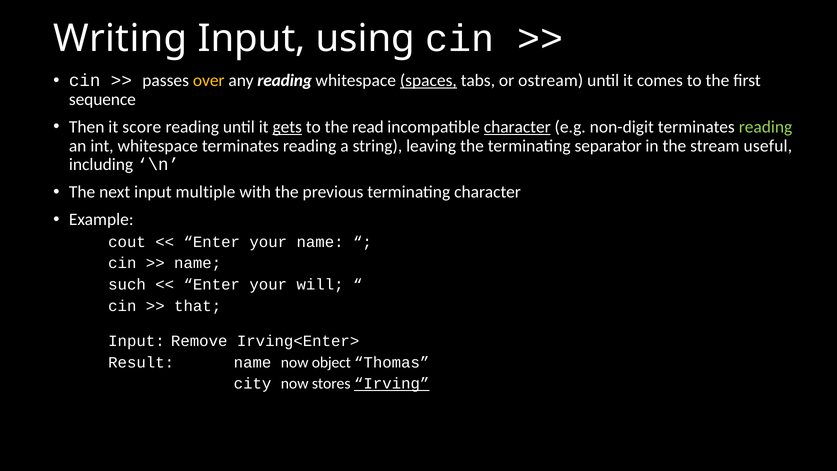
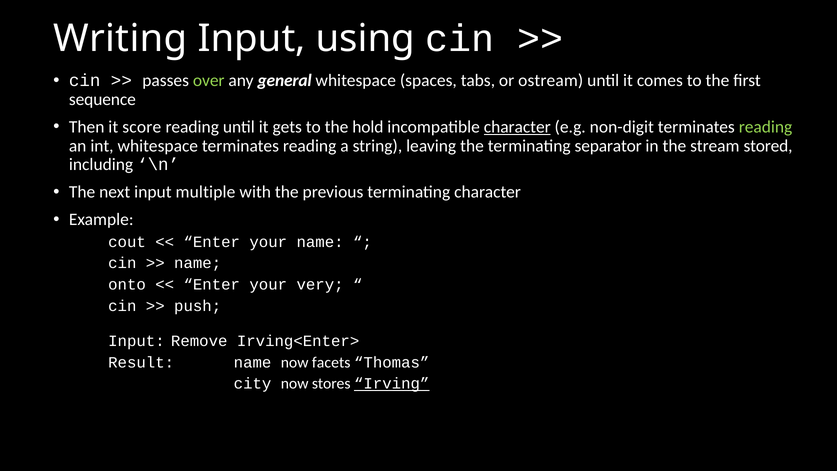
over colour: yellow -> light green (209, 80)
any reading: reading -> general (285, 80)
spaces underline: present -> none (428, 80)
gets underline: present -> none (287, 127)
read: read -> hold (368, 127)
useful: useful -> stored (768, 146)
such: such -> onto (127, 284)
will: will -> very (320, 284)
that: that -> push (198, 306)
object: object -> facets (331, 362)
